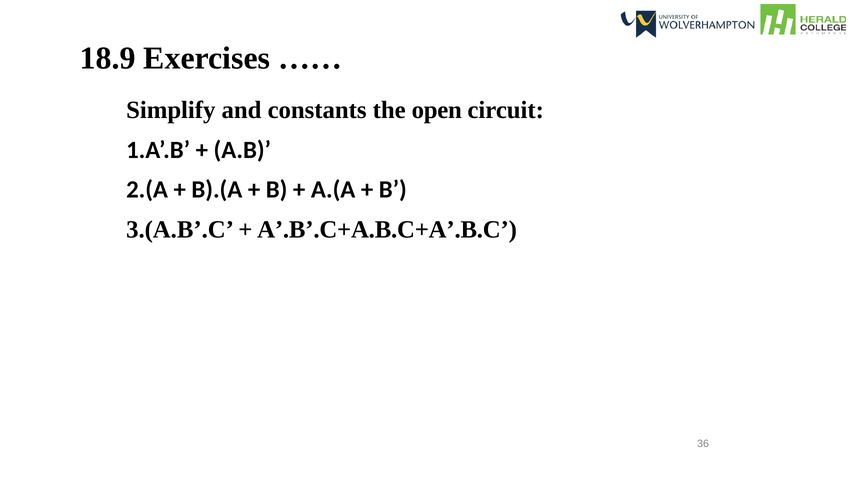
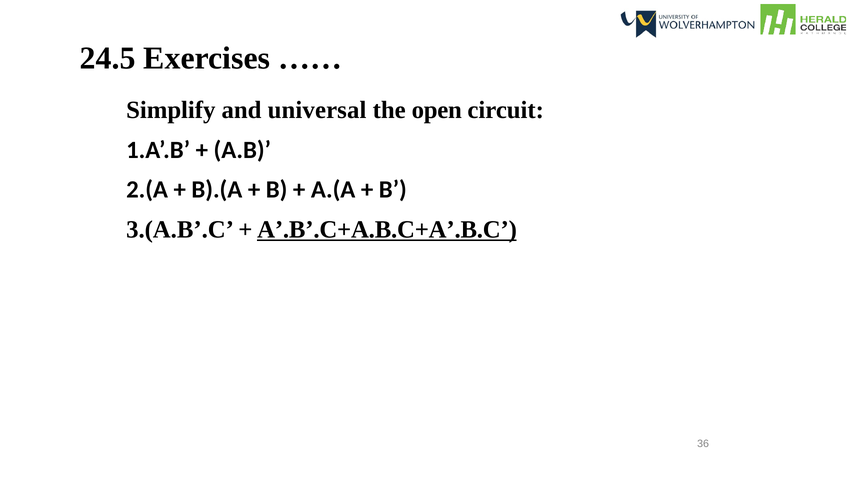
18.9: 18.9 -> 24.5 (108, 58)
constants: constants -> universal (317, 110)
A’.B’.C+A.B.C+A’.B.C underline: none -> present (387, 230)
